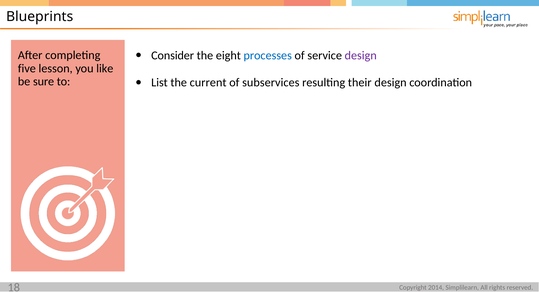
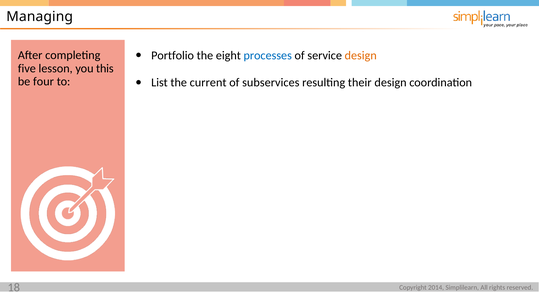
Blueprints: Blueprints -> Managing (40, 17)
Consider: Consider -> Portfolio (173, 56)
design colour: purple -> orange (361, 56)
like: like -> this (105, 68)
sure: sure -> four (43, 82)
